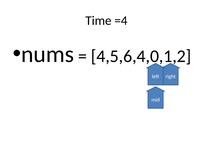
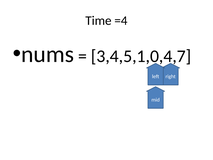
4,5,6,4,0,1,2: 4,5,6,4,0,1,2 -> 3,4,5,1,0,4,7 (141, 56)
